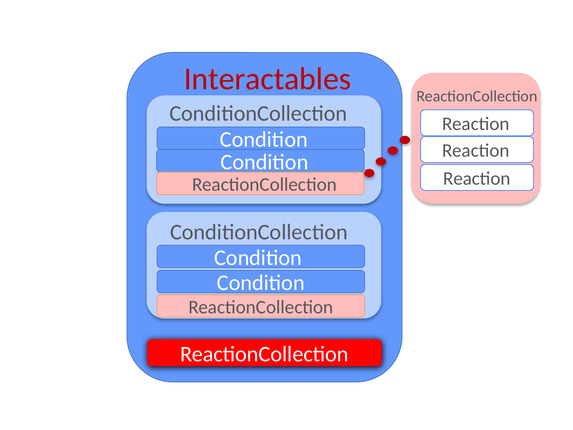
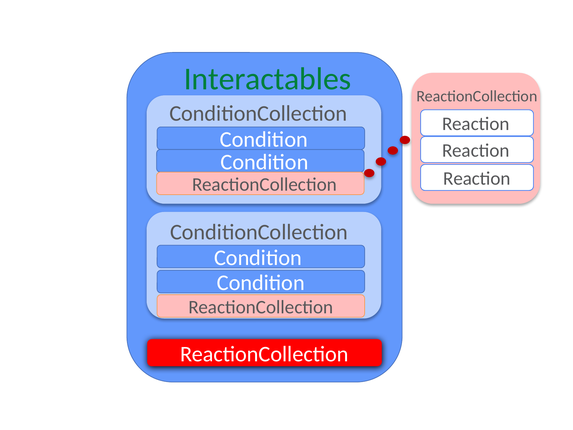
Interactables colour: red -> green (267, 79)
